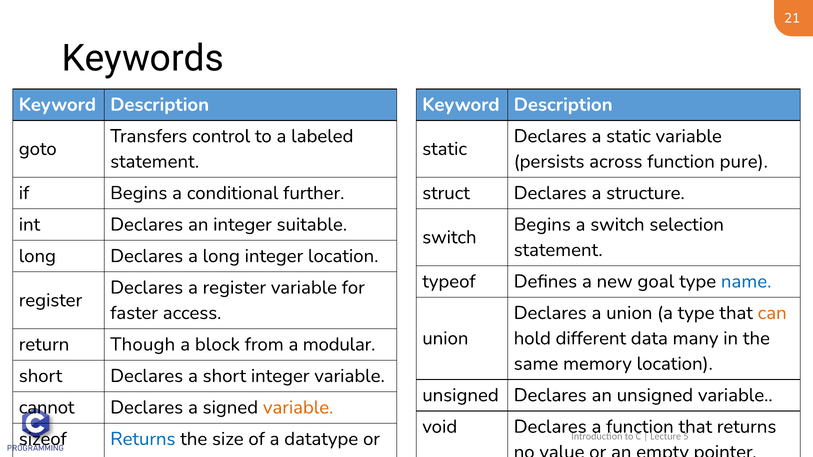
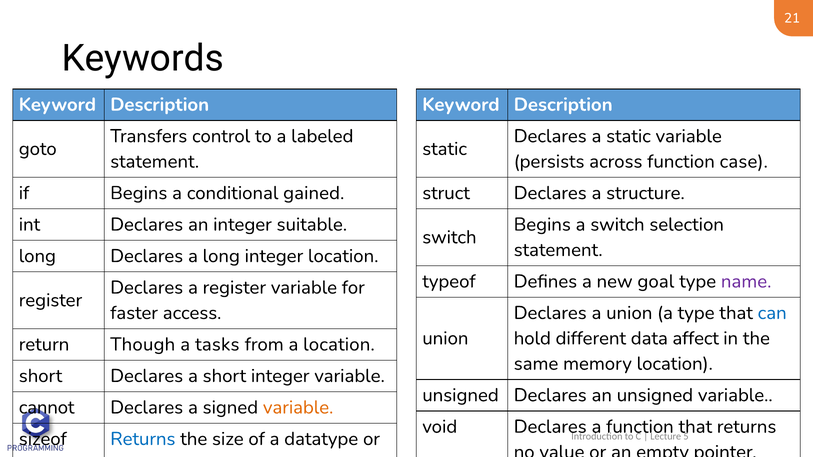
pure: pure -> case (744, 162)
further: further -> gained (314, 193)
name colour: blue -> purple (746, 282)
can colour: orange -> blue (772, 313)
many: many -> affect (696, 338)
block: block -> tasks (217, 345)
a modular: modular -> location (339, 345)
